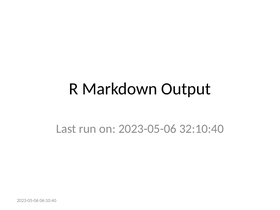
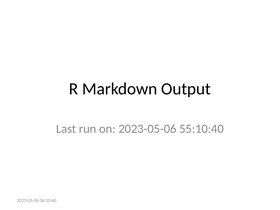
32:10:40: 32:10:40 -> 55:10:40 (202, 129)
